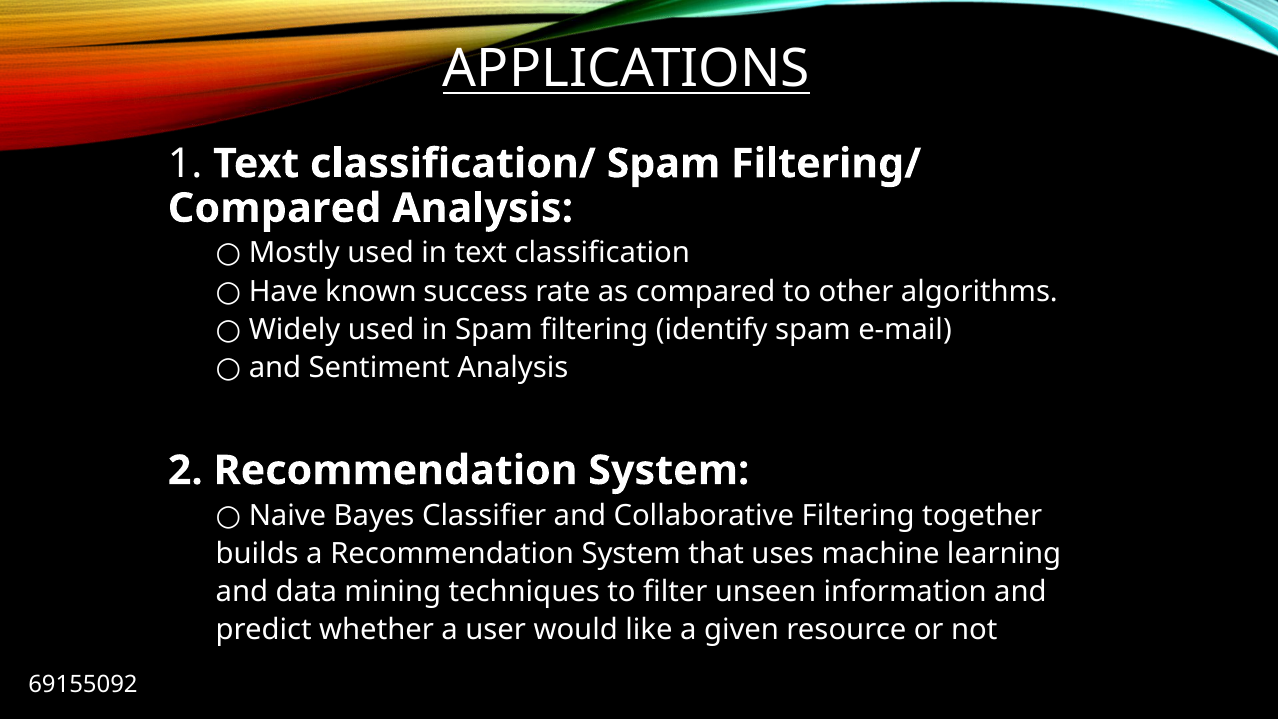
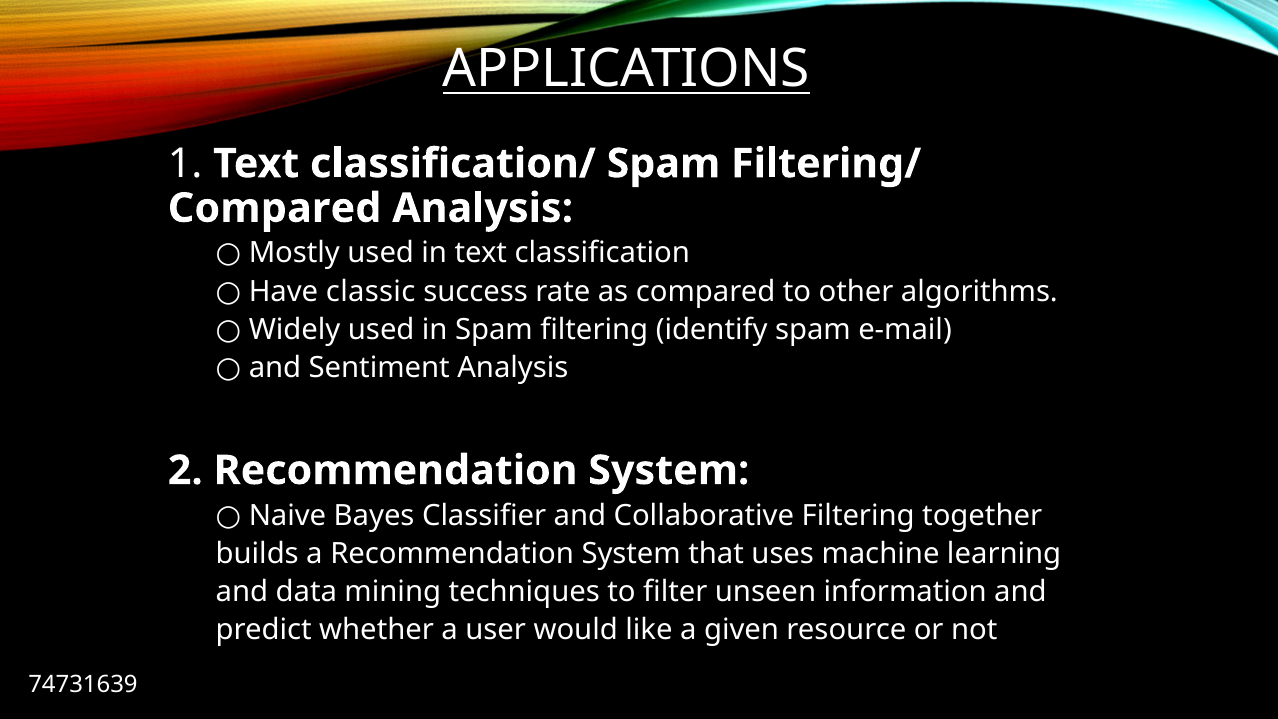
known: known -> classic (371, 291)
69155092: 69155092 -> 74731639 (83, 684)
